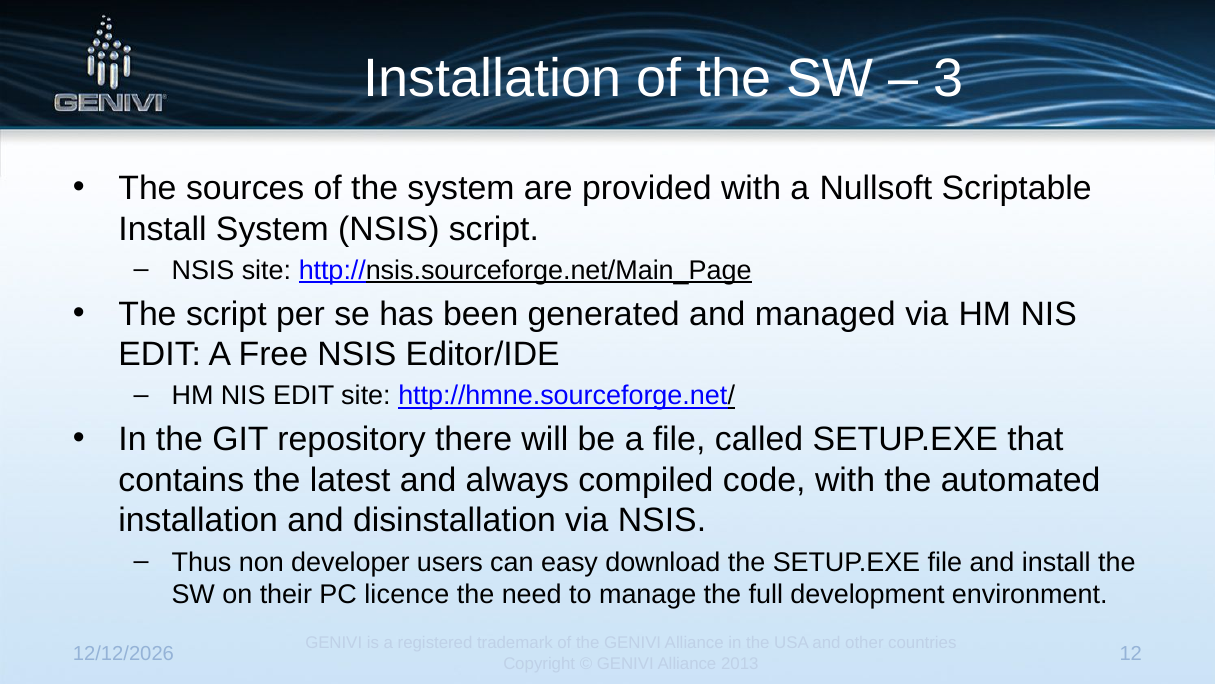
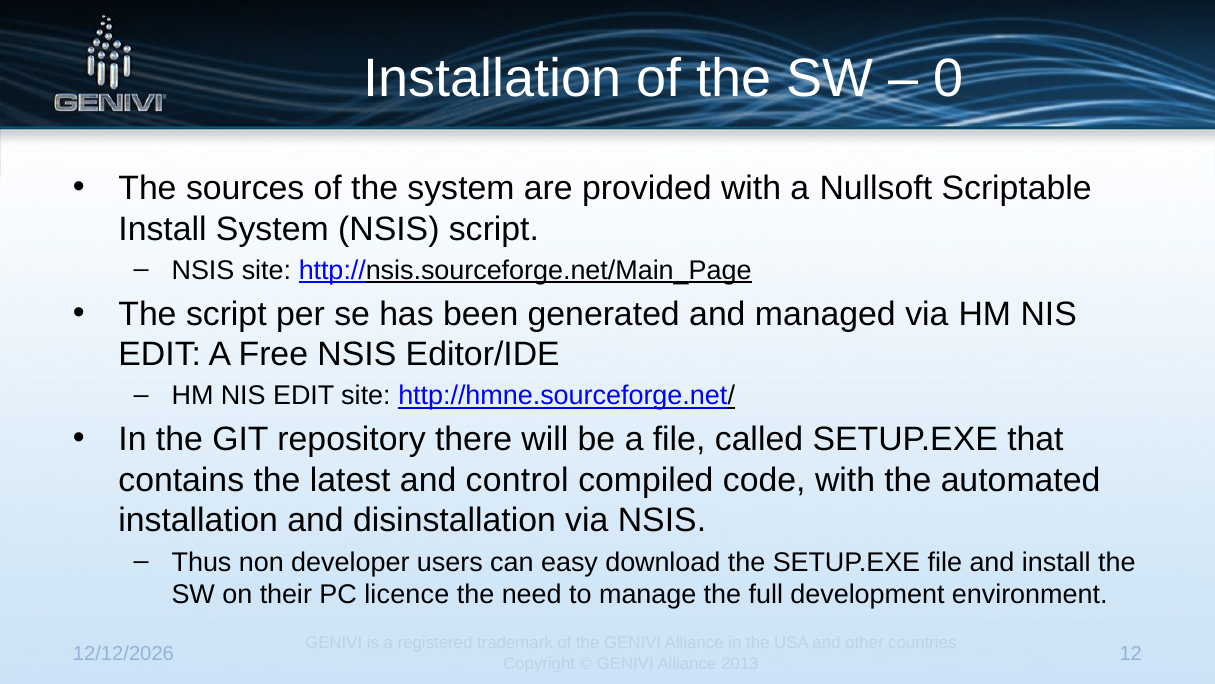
3: 3 -> 0 (948, 79)
always: always -> control (517, 480)
